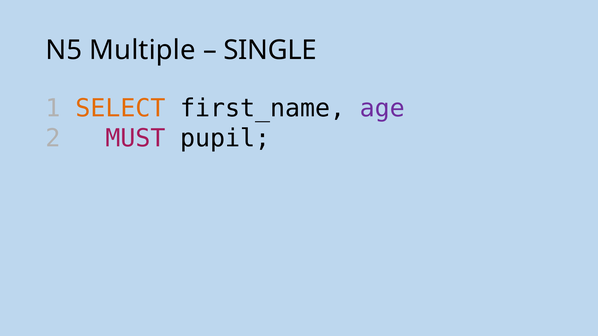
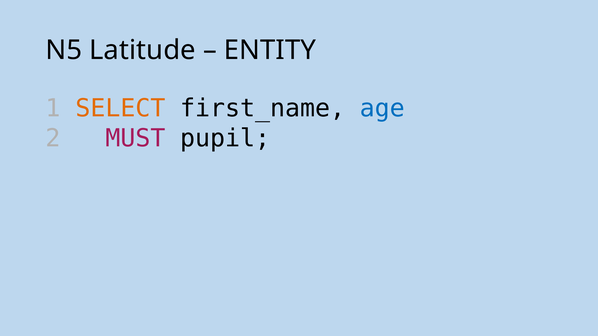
Multiple: Multiple -> Latitude (142, 50)
SINGLE: SINGLE -> ENTITY (270, 50)
age colour: purple -> blue (382, 108)
